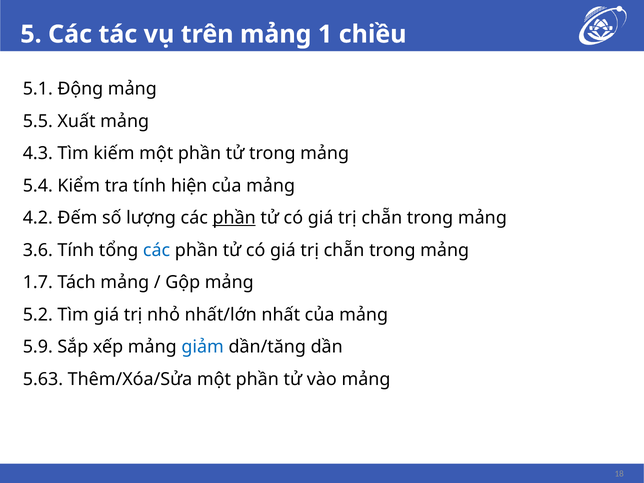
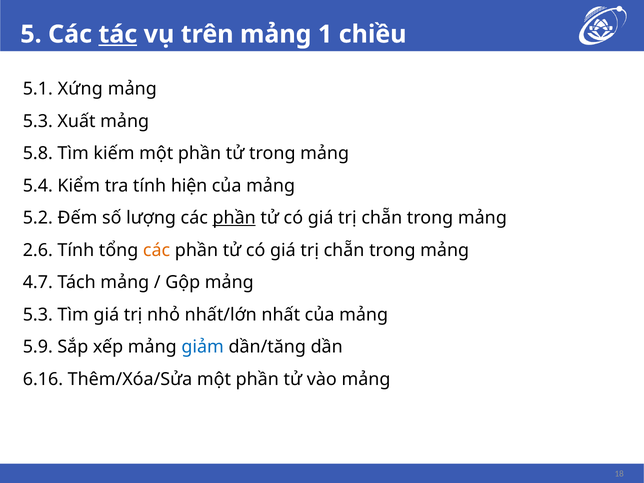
tác underline: none -> present (118, 34)
Động: Động -> Xứng (80, 89)
5.5: 5.5 -> 5.3 (38, 121)
4.3: 4.3 -> 5.8 (38, 153)
4.2: 4.2 -> 5.2 (38, 218)
3.6: 3.6 -> 2.6 (38, 250)
các colour: blue -> orange (157, 250)
1.7: 1.7 -> 4.7 (38, 282)
5.2: 5.2 -> 5.3 (38, 315)
5.63: 5.63 -> 6.16 (43, 379)
